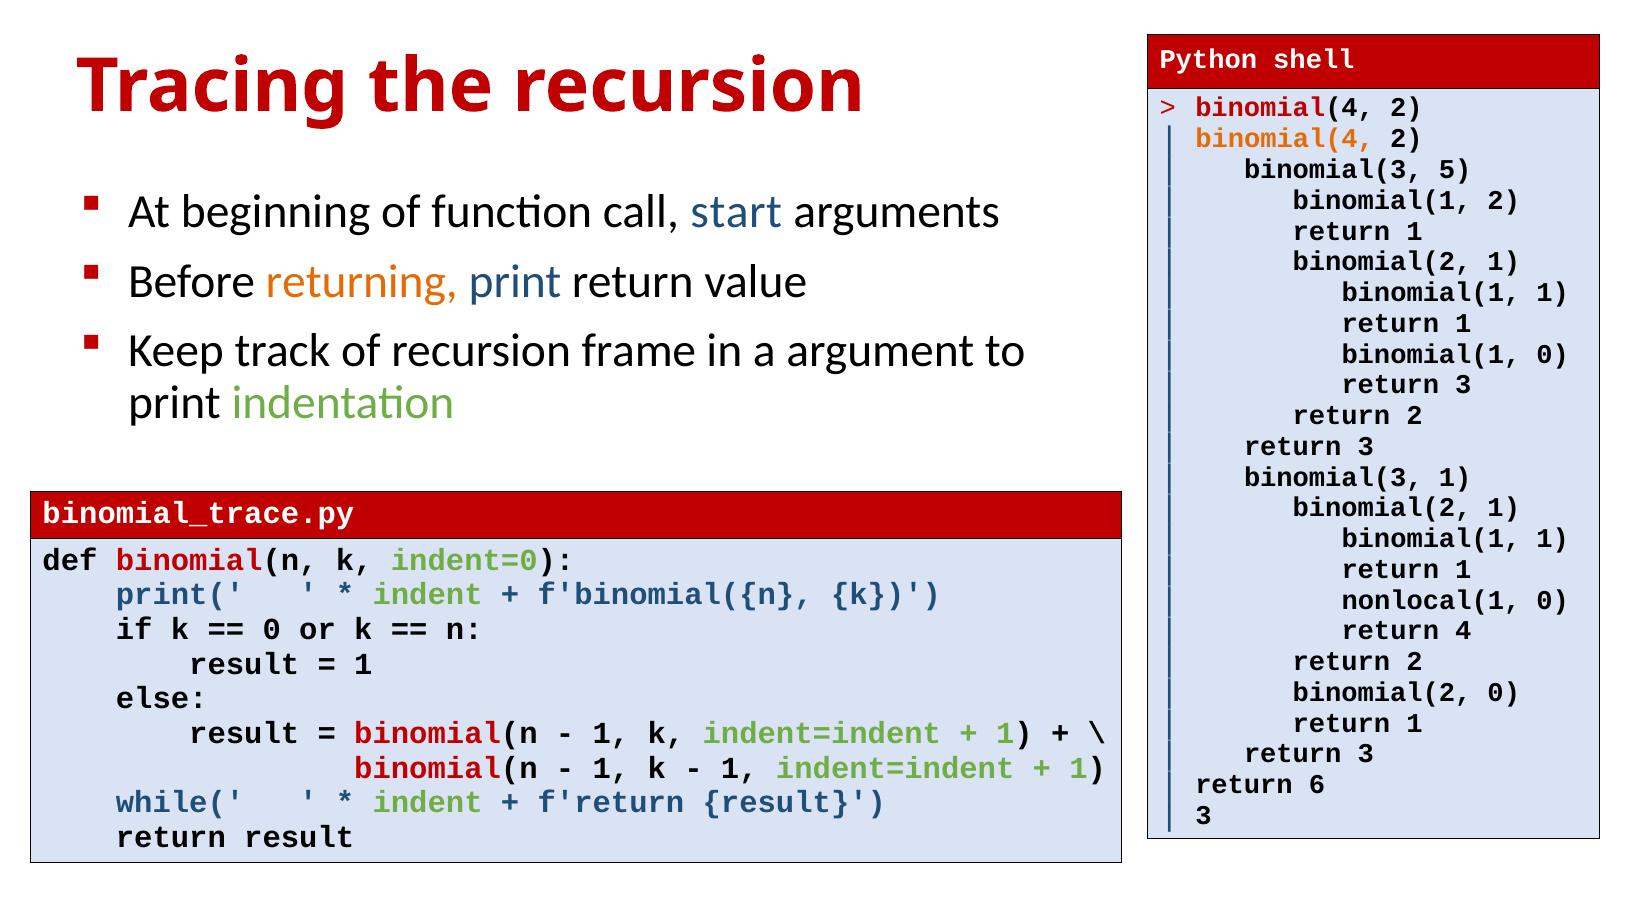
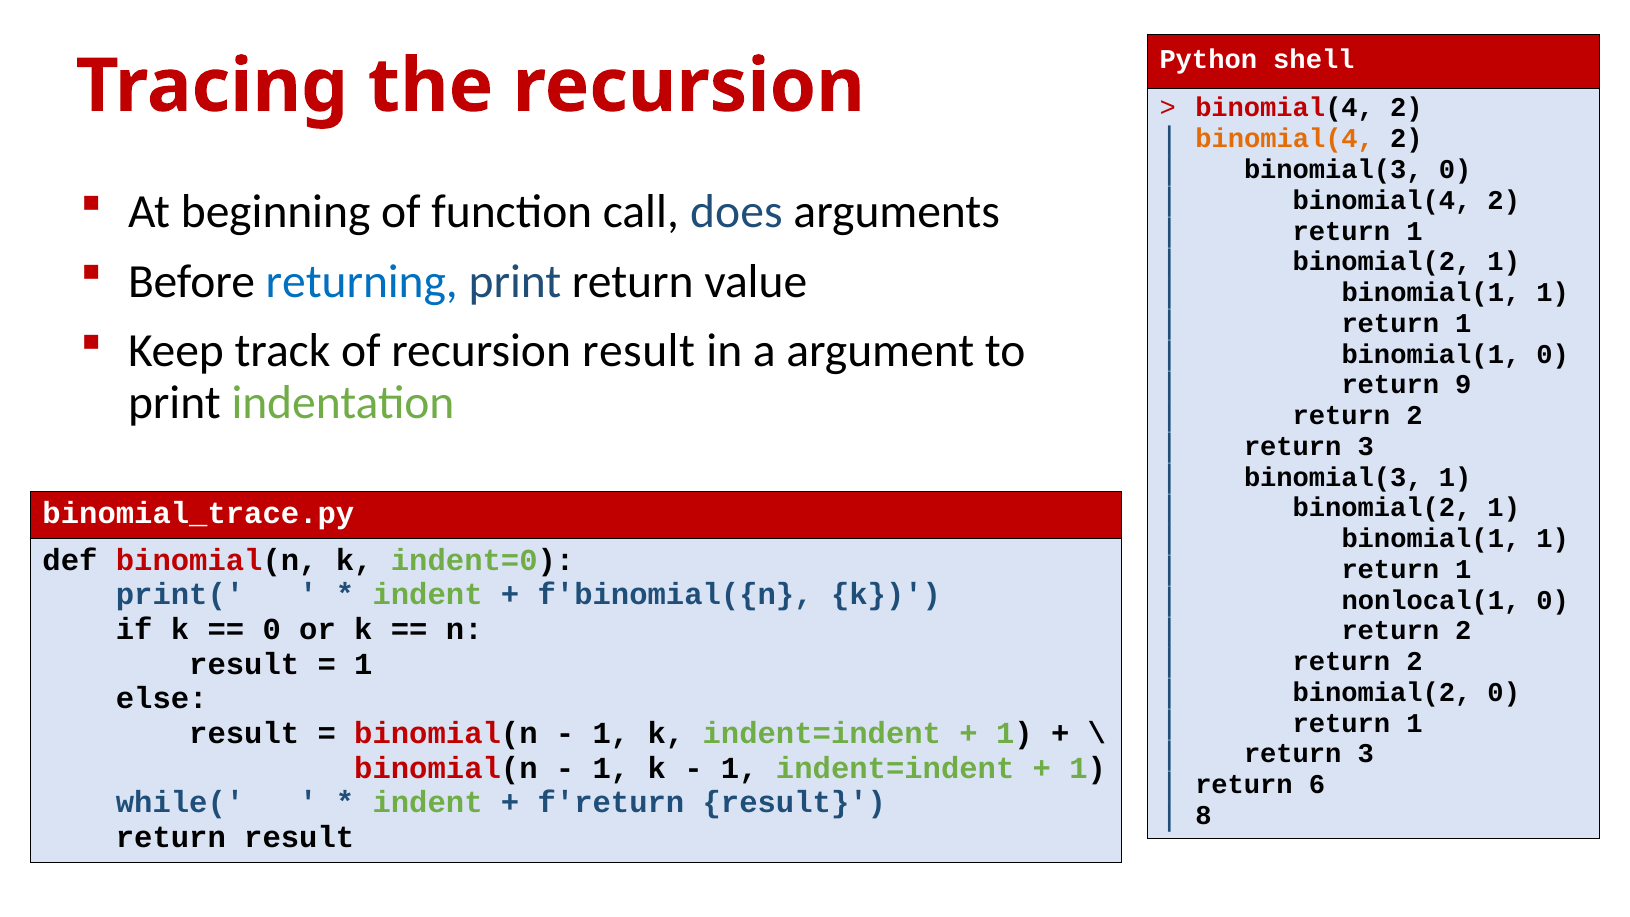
binomial(3 5: 5 -> 0 (1455, 170)
start: start -> does (736, 212)
binomial(1: binomial(1 -> binomial(4 (1382, 200)
returning colour: orange -> blue (362, 281)
recursion frame: frame -> result (639, 351)
3: 3 -> 9 (1463, 385)
4: 4 -> 2 (1463, 631)
3: 3 -> 8 (1203, 815)
